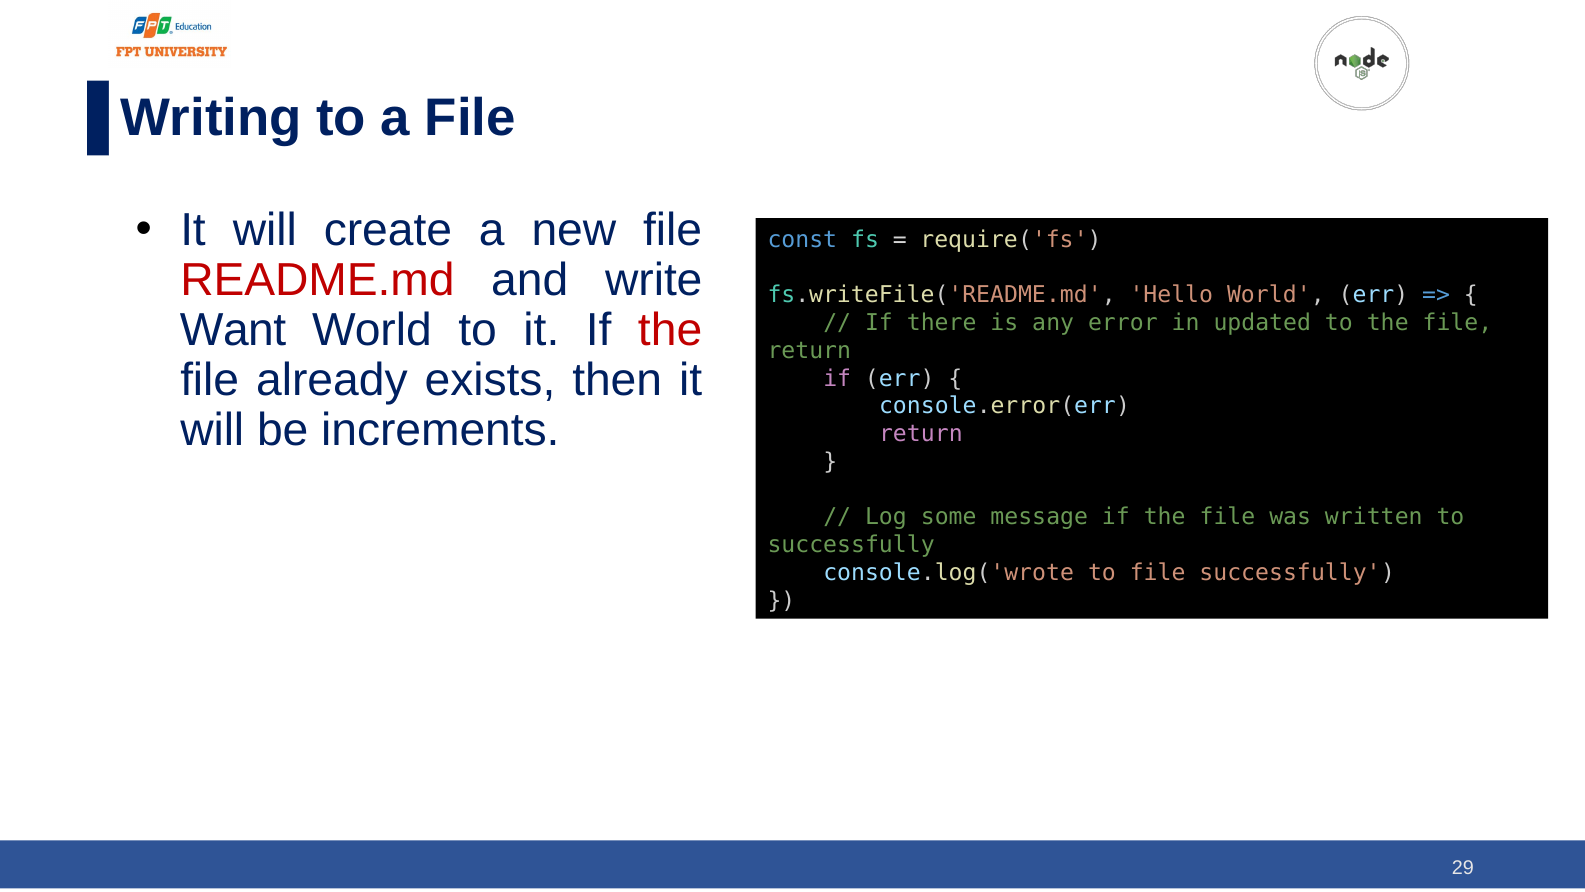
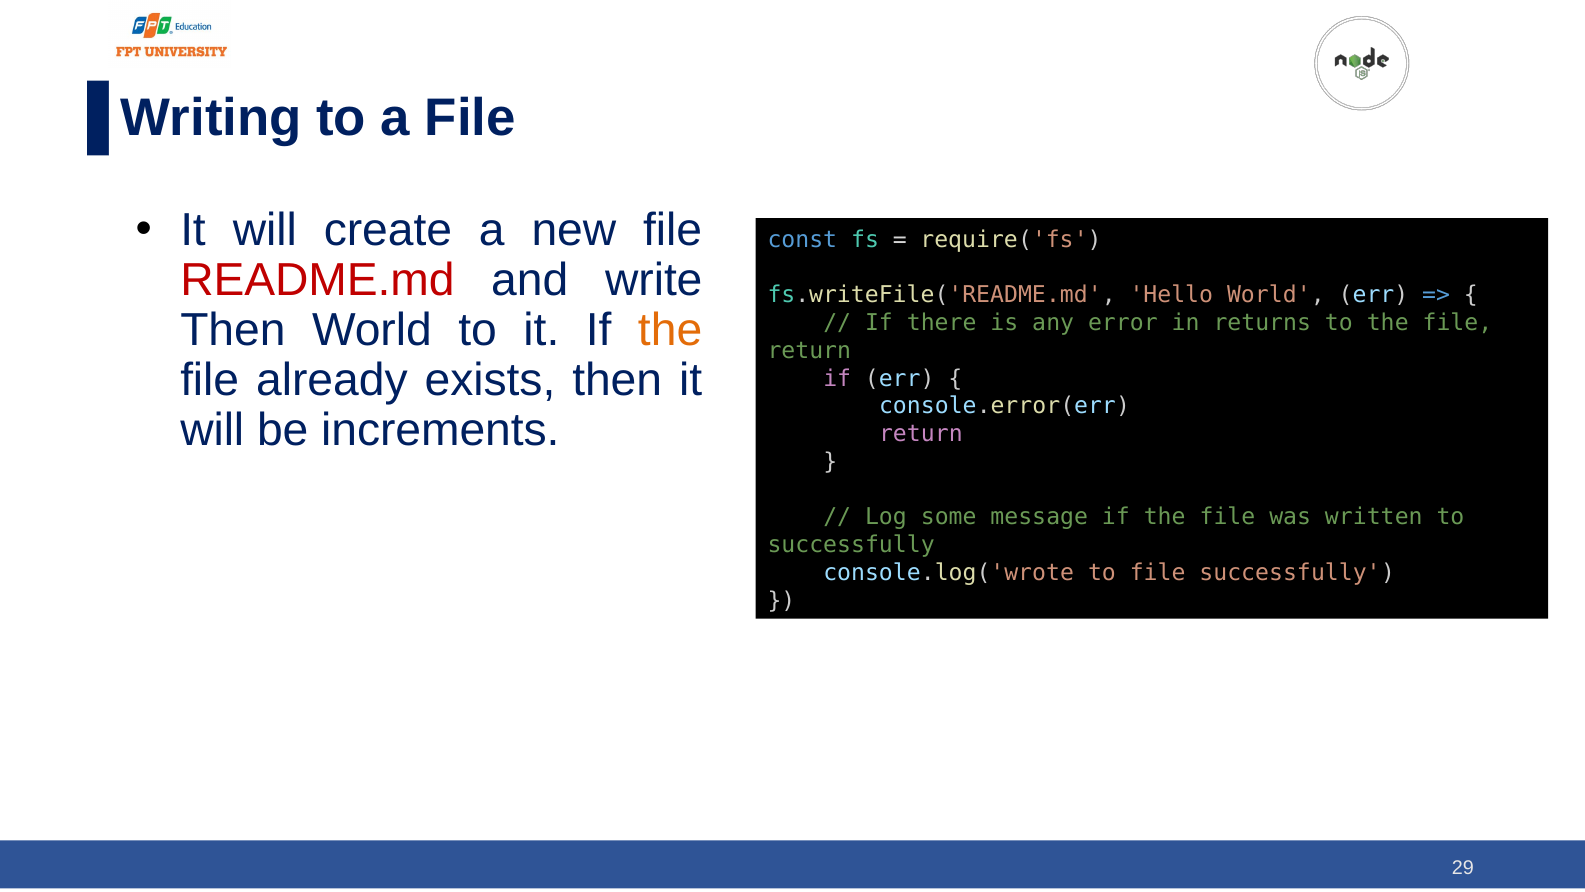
Want: Want -> Then (233, 330)
the colour: red -> orange (670, 330)
updated: updated -> returns (1262, 323)
